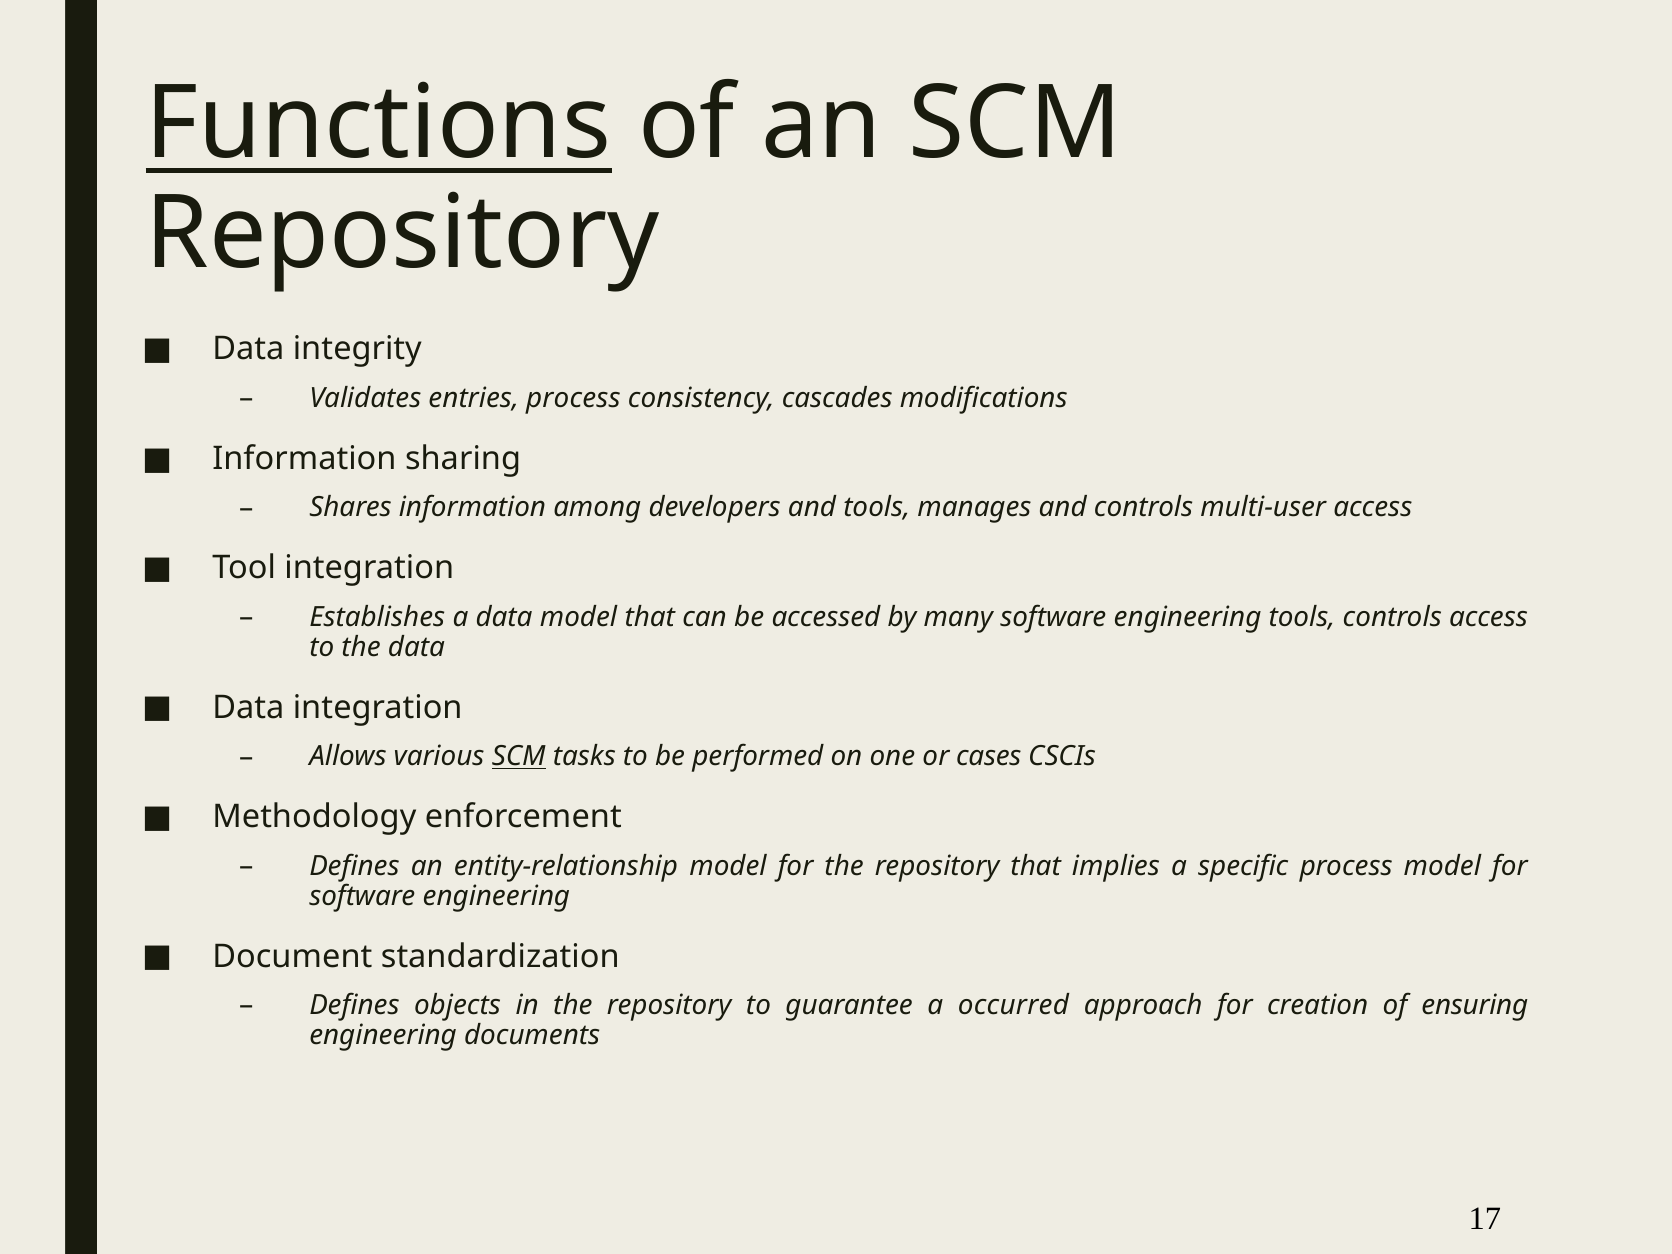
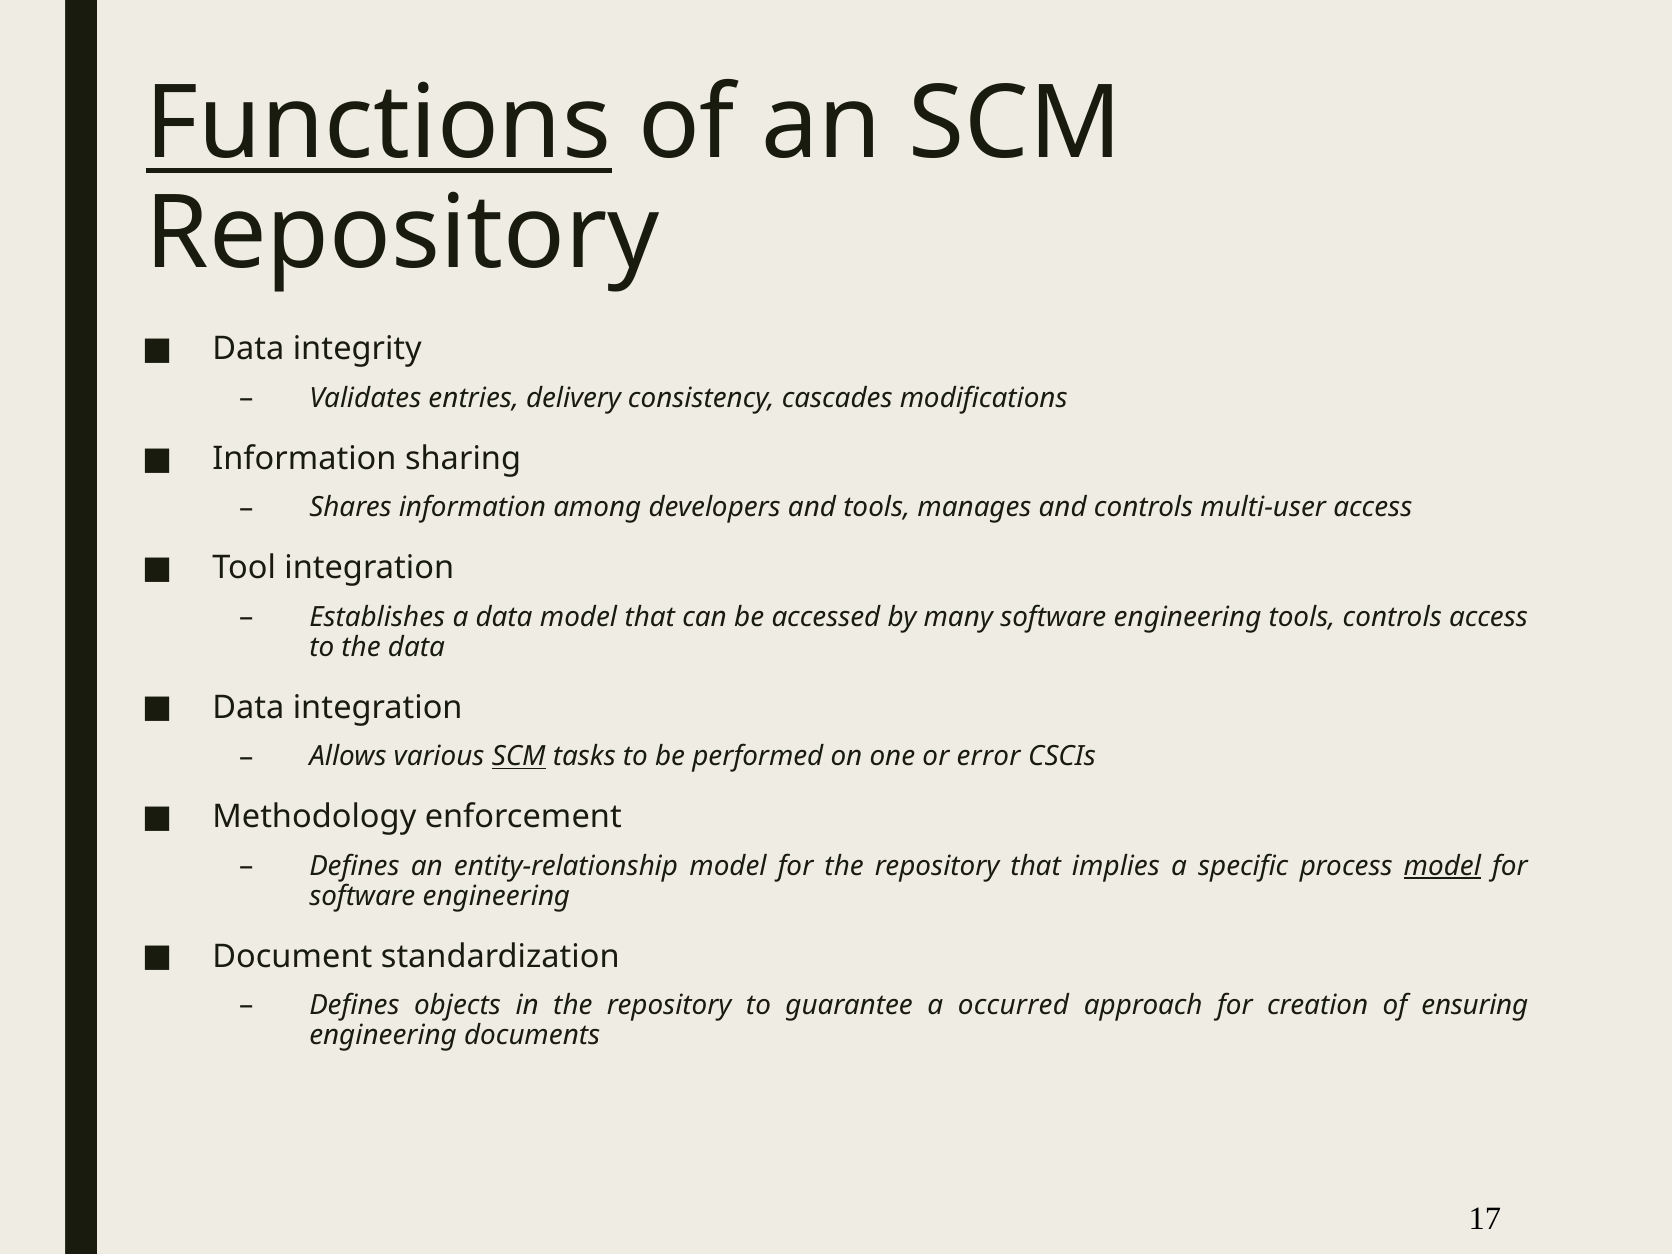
entries process: process -> delivery (573, 398)
cases: cases -> error (989, 756)
model underline: none -> present (1442, 866)
